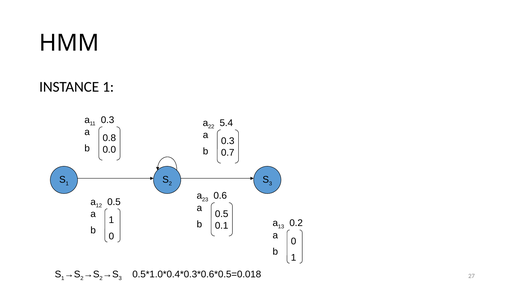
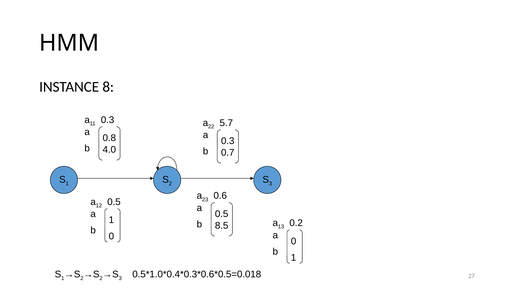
INSTANCE 1: 1 -> 8 (108, 87)
5.4: 5.4 -> 5.7 (226, 123)
0.0: 0.0 -> 4.0 (109, 150)
0.1: 0.1 -> 8.5 (222, 226)
